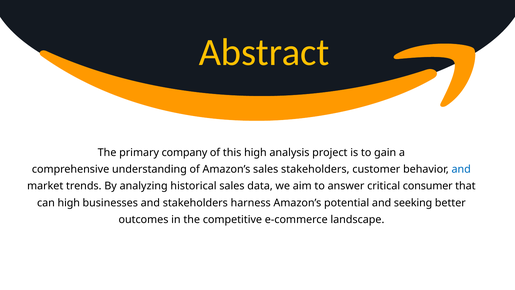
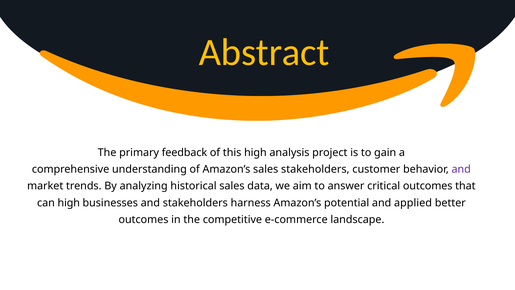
company: company -> feedback (184, 152)
and colour: blue -> purple (461, 169)
critical consumer: consumer -> outcomes (428, 186)
seeking: seeking -> applied (413, 203)
